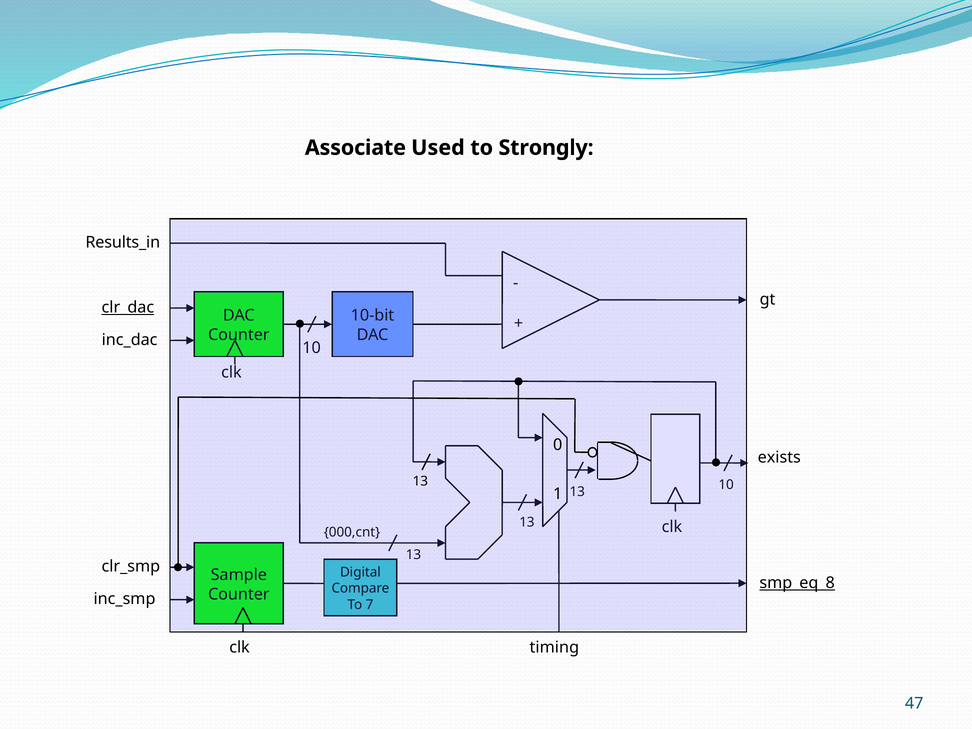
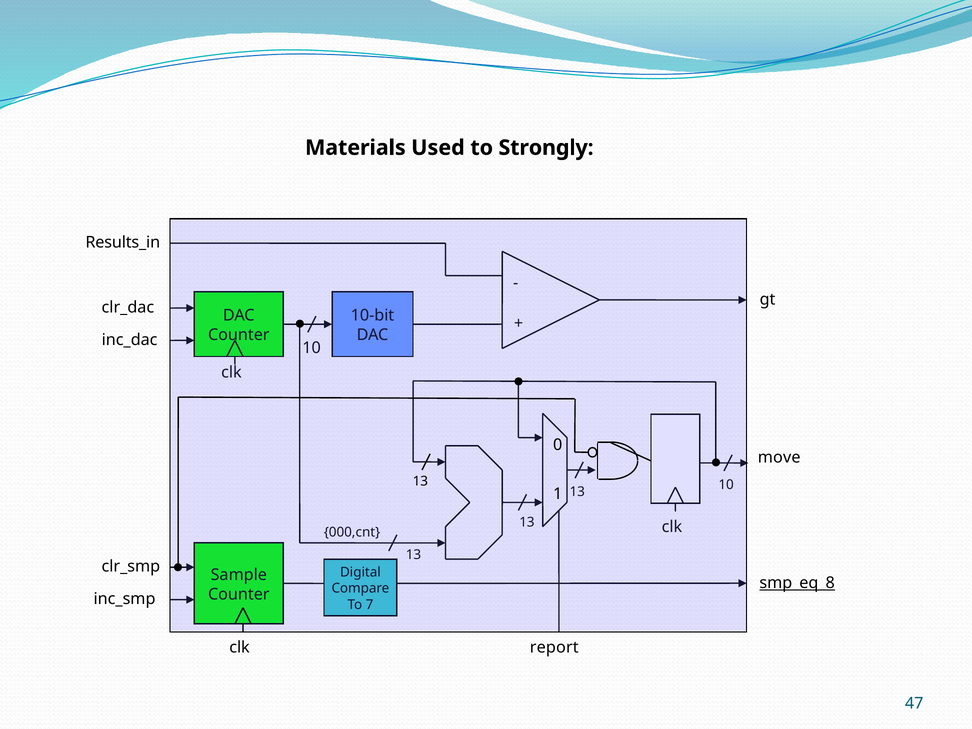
Associate: Associate -> Materials (355, 148)
clr_dac underline: present -> none (128, 307)
exists: exists -> move (779, 458)
timing: timing -> report (554, 648)
